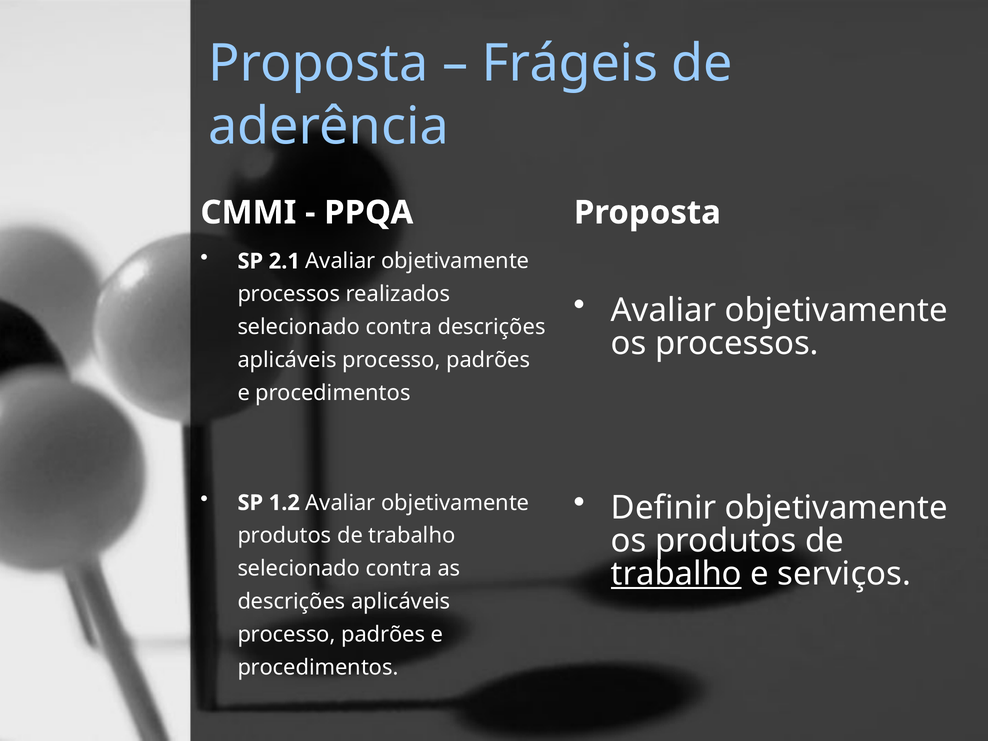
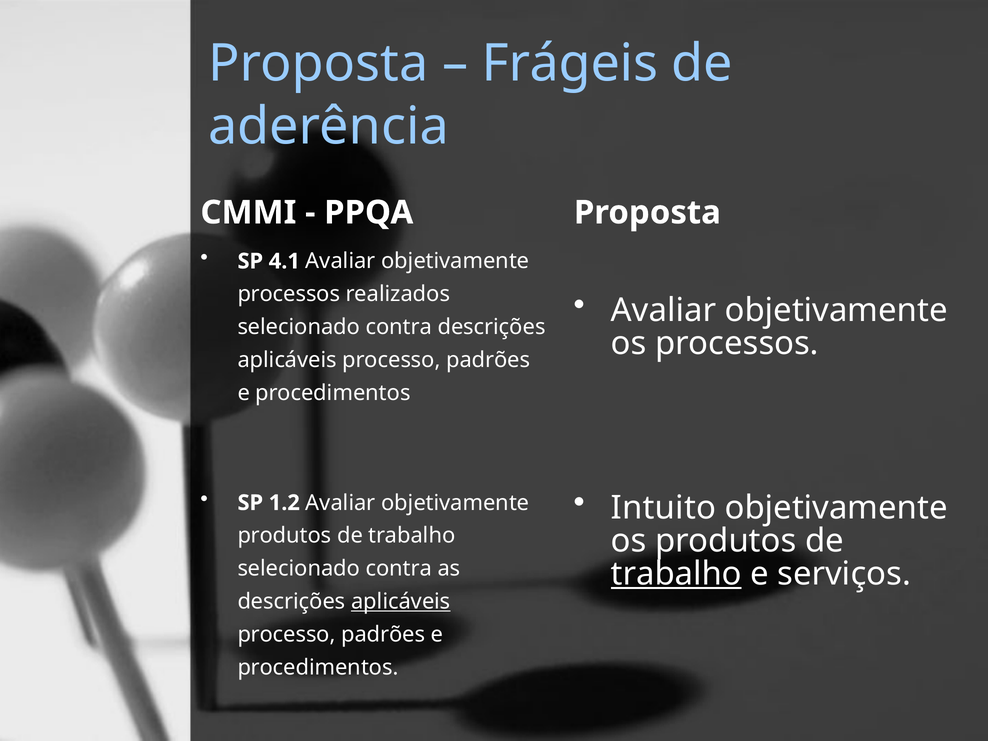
2.1: 2.1 -> 4.1 (284, 261)
Definir: Definir -> Intuito (664, 508)
aplicáveis underline: none -> present (401, 602)
